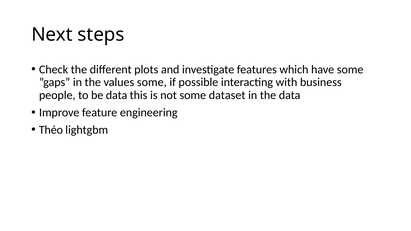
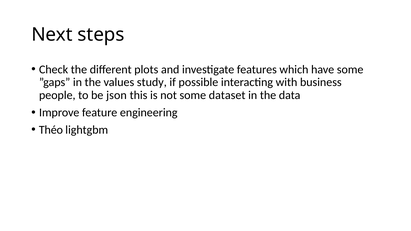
values some: some -> study (152, 82)
be data: data -> json (116, 95)
